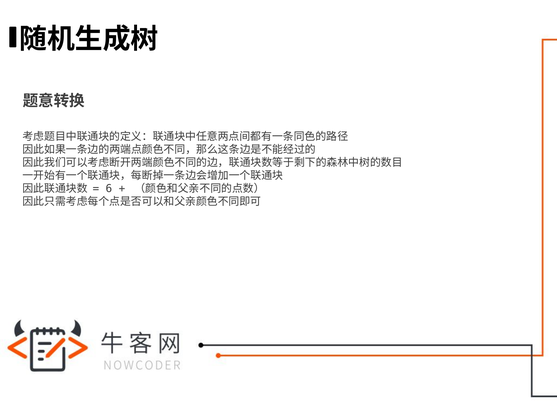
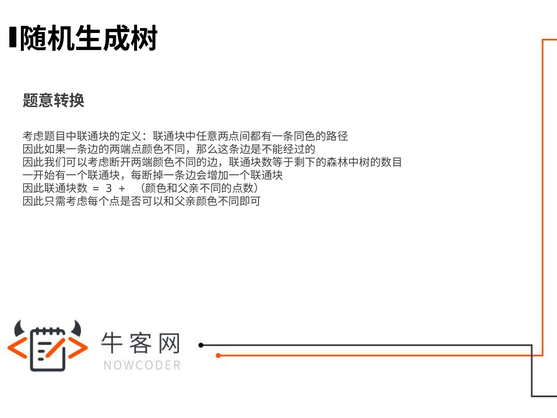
6: 6 -> 3 (109, 189)
